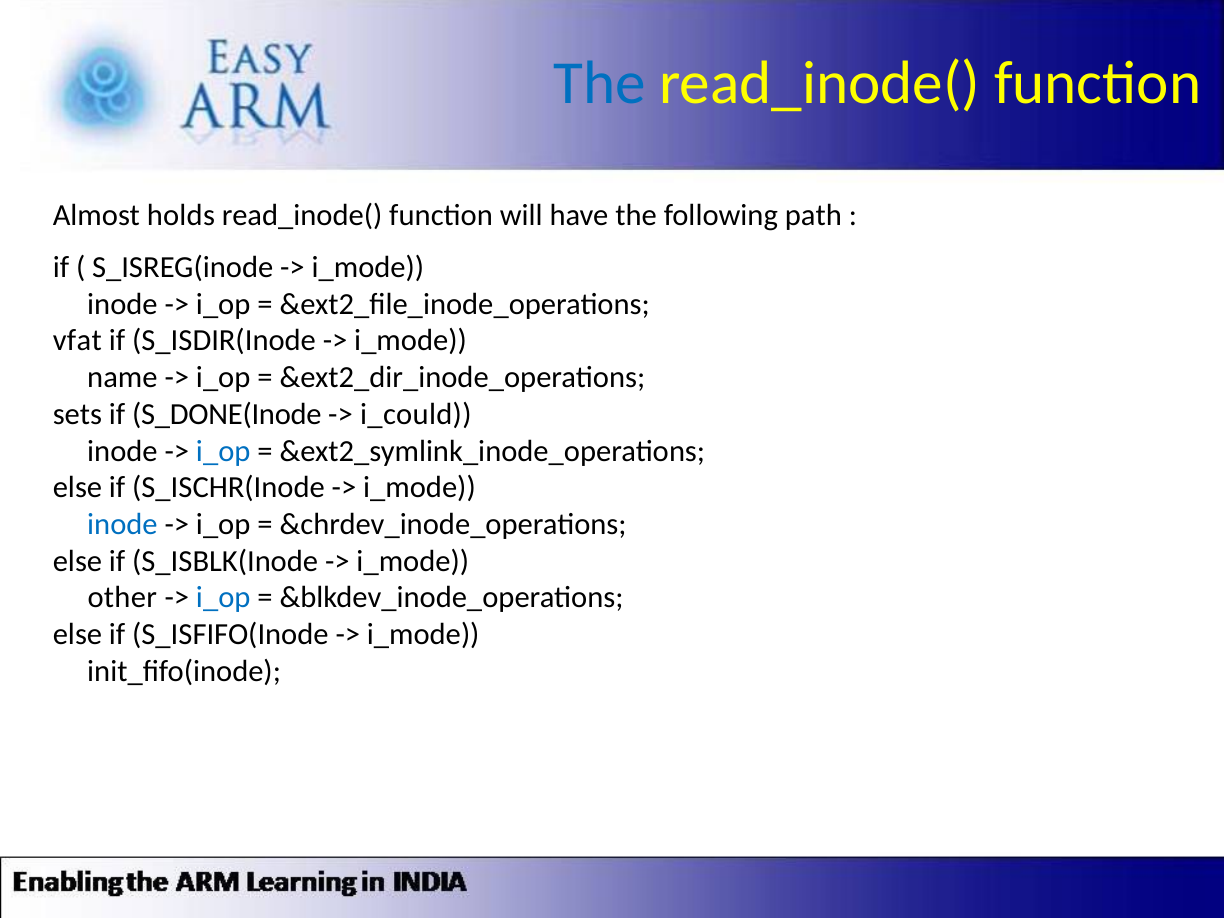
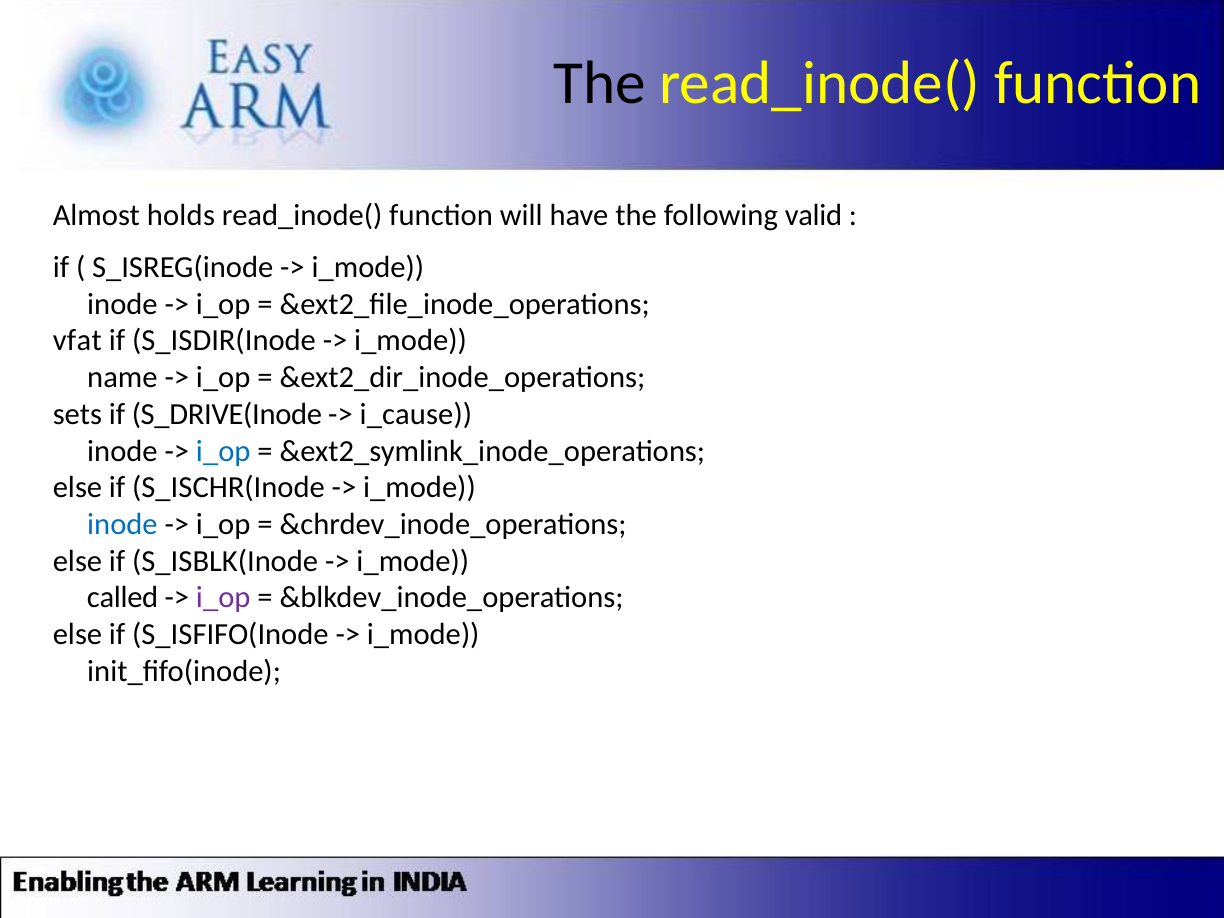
The colour: blue -> black (599, 83)
path: path -> valid (814, 215)
S_DONE(Inode: S_DONE(Inode -> S_DRIVE(Inode (227, 414)
i_could: i_could -> i_cause (416, 414)
other: other -> called (123, 598)
i_op colour: blue -> purple (223, 598)
